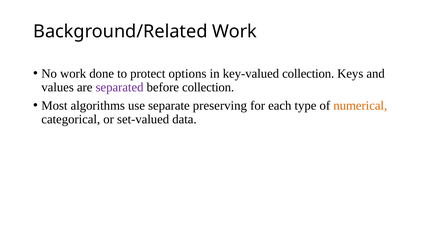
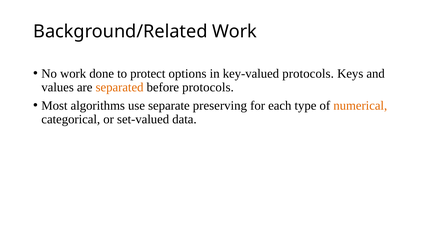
key-valued collection: collection -> protocols (308, 74)
separated colour: purple -> orange (120, 87)
before collection: collection -> protocols (208, 87)
